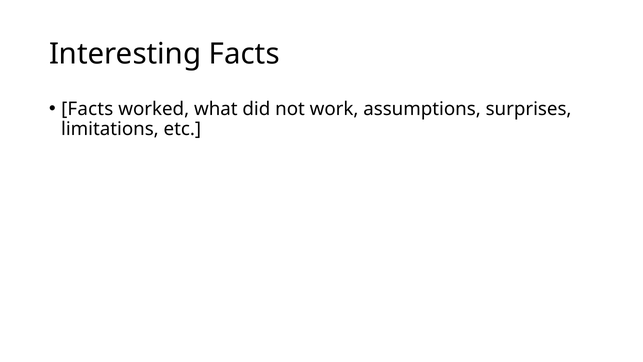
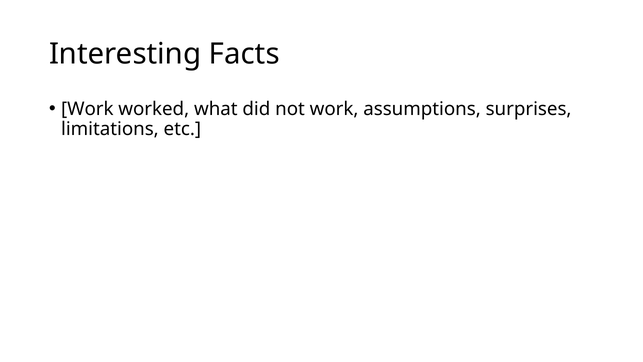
Facts: Facts -> Work (87, 109)
